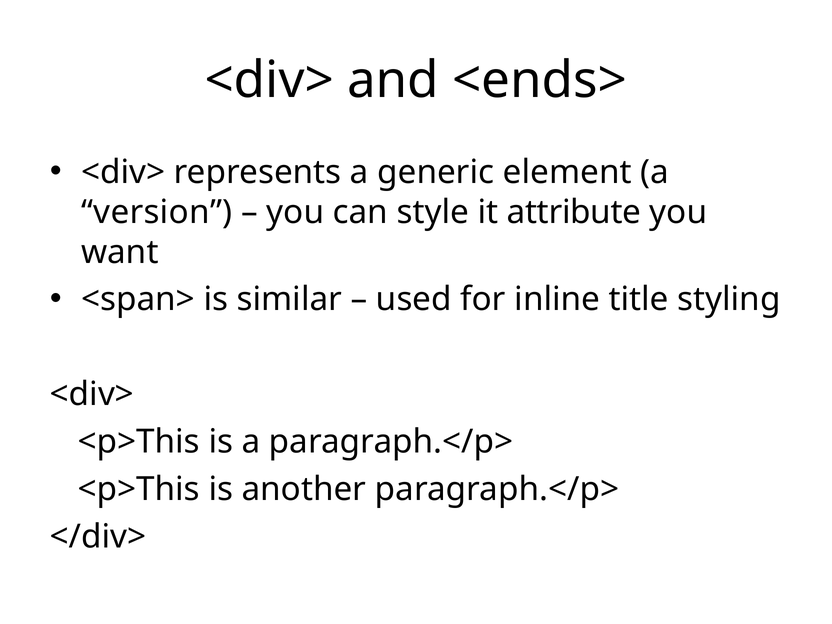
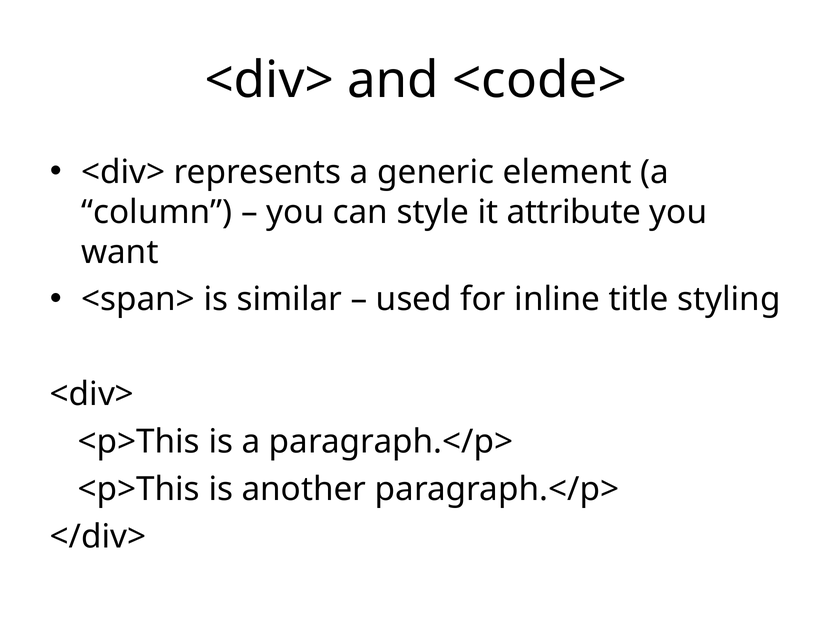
<ends>: <ends> -> <code> (540, 81)
version: version -> column (157, 212)
